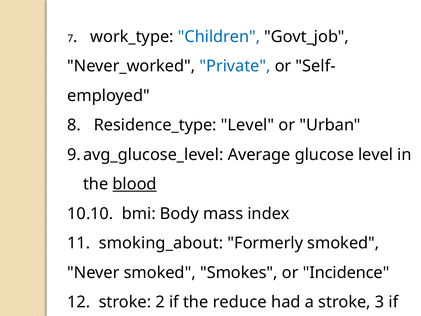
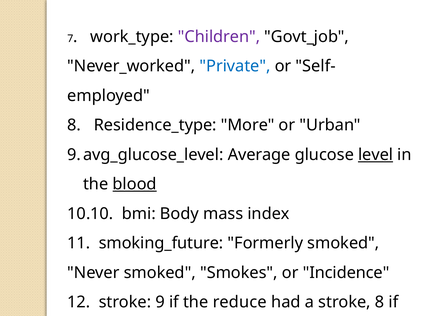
Children colour: blue -> purple (219, 37)
Residence_type Level: Level -> More (248, 125)
level underline: none -> present (376, 155)
smoking_about: smoking_about -> smoking_future (161, 243)
2: 2 -> 9 (160, 302)
stroke 3: 3 -> 8 (380, 302)
